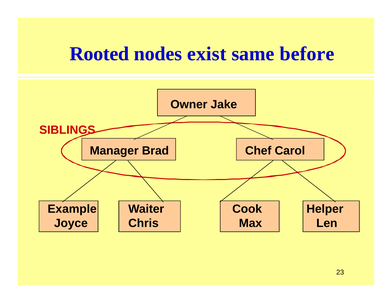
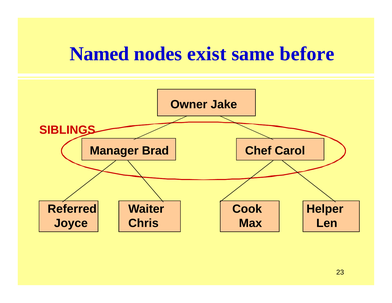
Rooted: Rooted -> Named (99, 54)
Example: Example -> Referred (72, 209)
